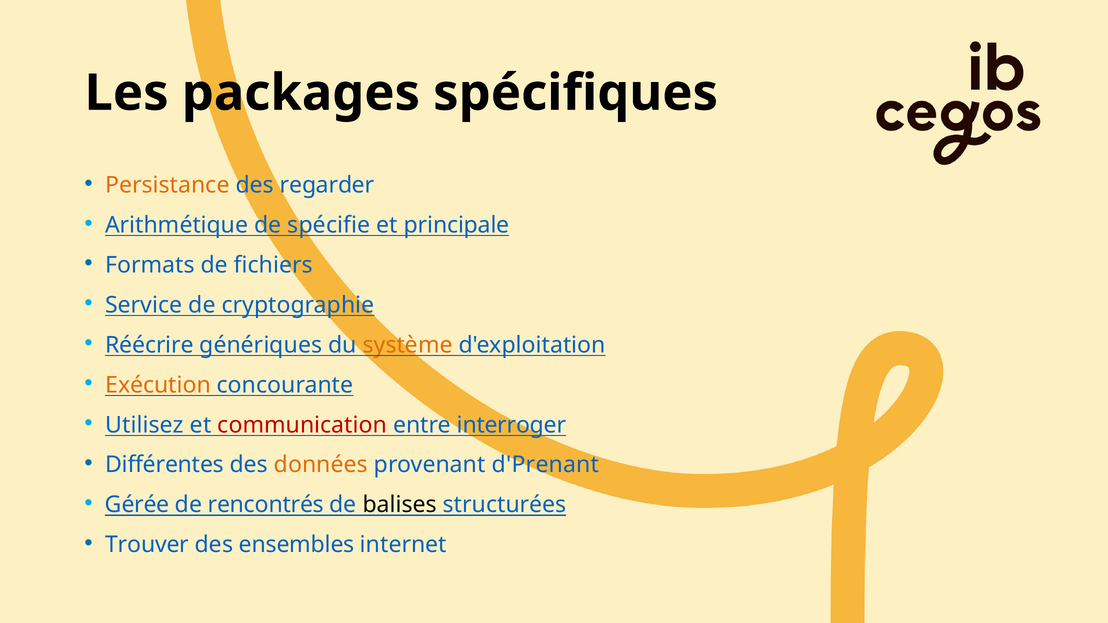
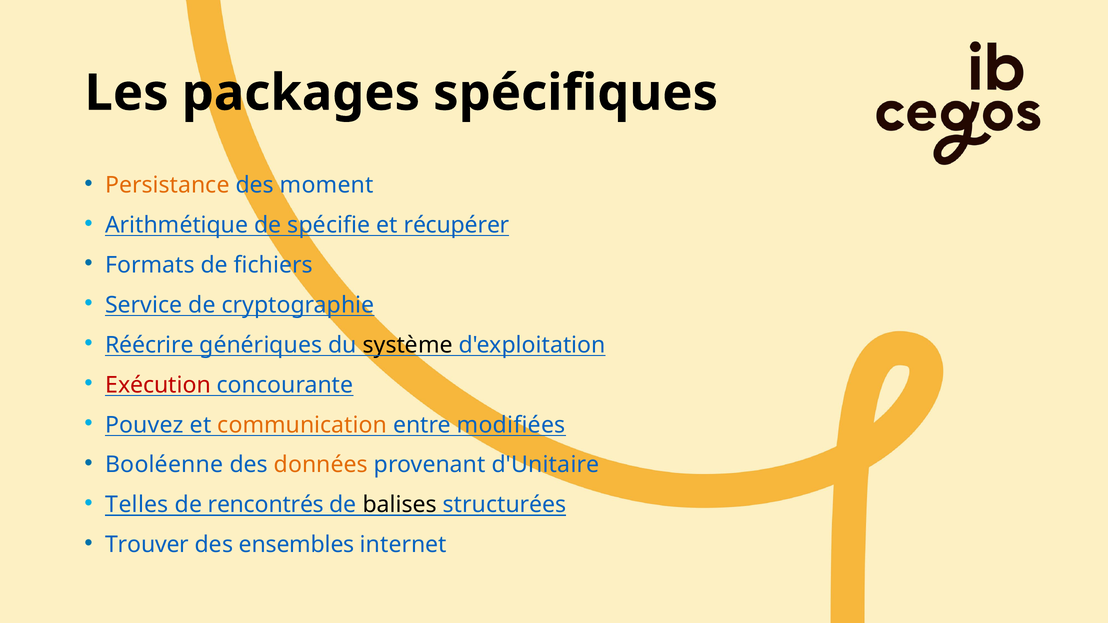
regarder: regarder -> moment (327, 185)
principale: principale -> récupérer (457, 225)
système colour: orange -> black (408, 345)
Exécution colour: orange -> red (158, 385)
Utilisez: Utilisez -> Pouvez (145, 425)
communication colour: red -> orange (302, 425)
interroger: interroger -> modifiées (511, 425)
Différentes: Différentes -> Booléenne (164, 465)
d'Prenant: d'Prenant -> d'Unitaire (546, 465)
Gérée: Gérée -> Telles (137, 505)
